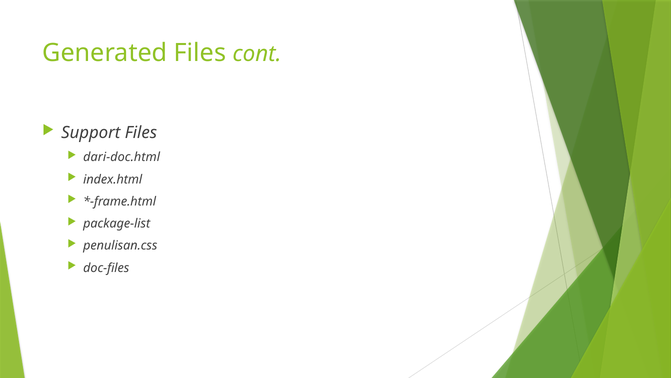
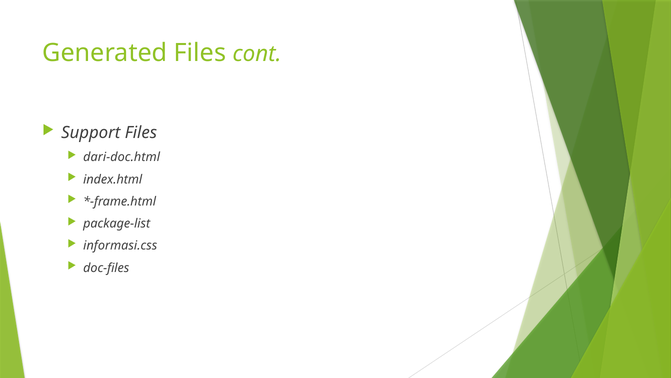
penulisan.css: penulisan.css -> informasi.css (120, 245)
